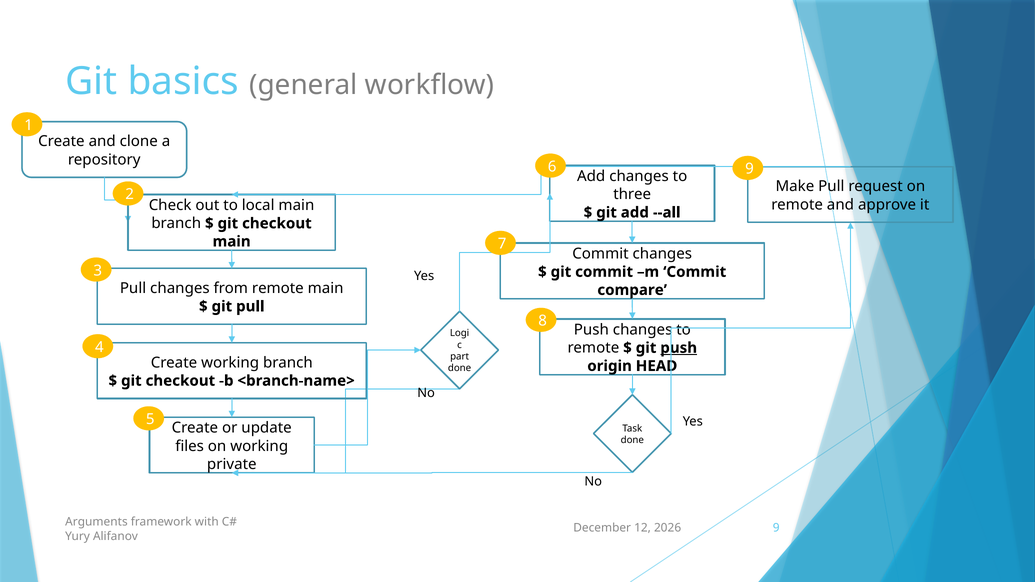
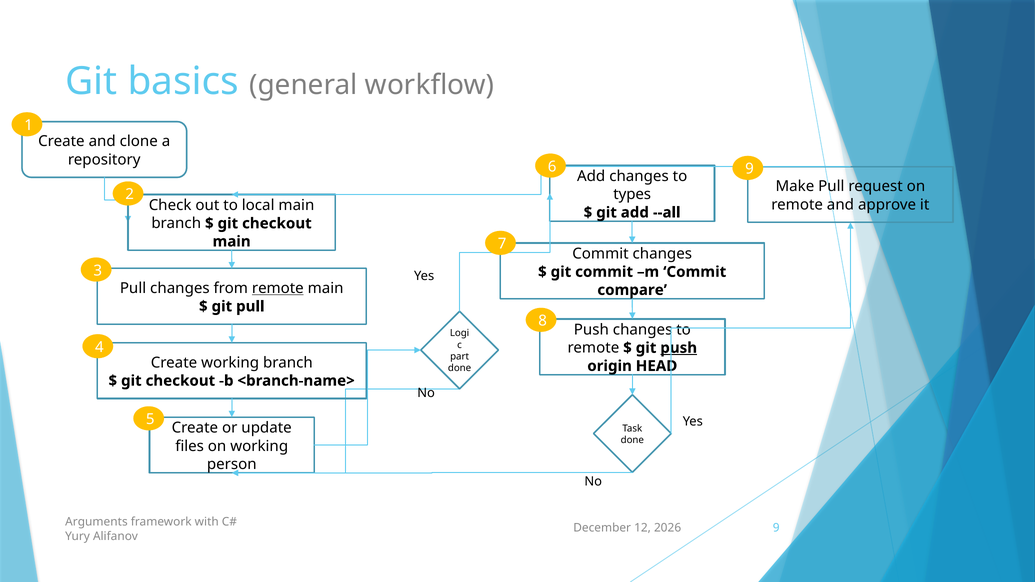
three: three -> types (632, 194)
remote underline: none -> present (278, 288)
private: private -> person (232, 464)
